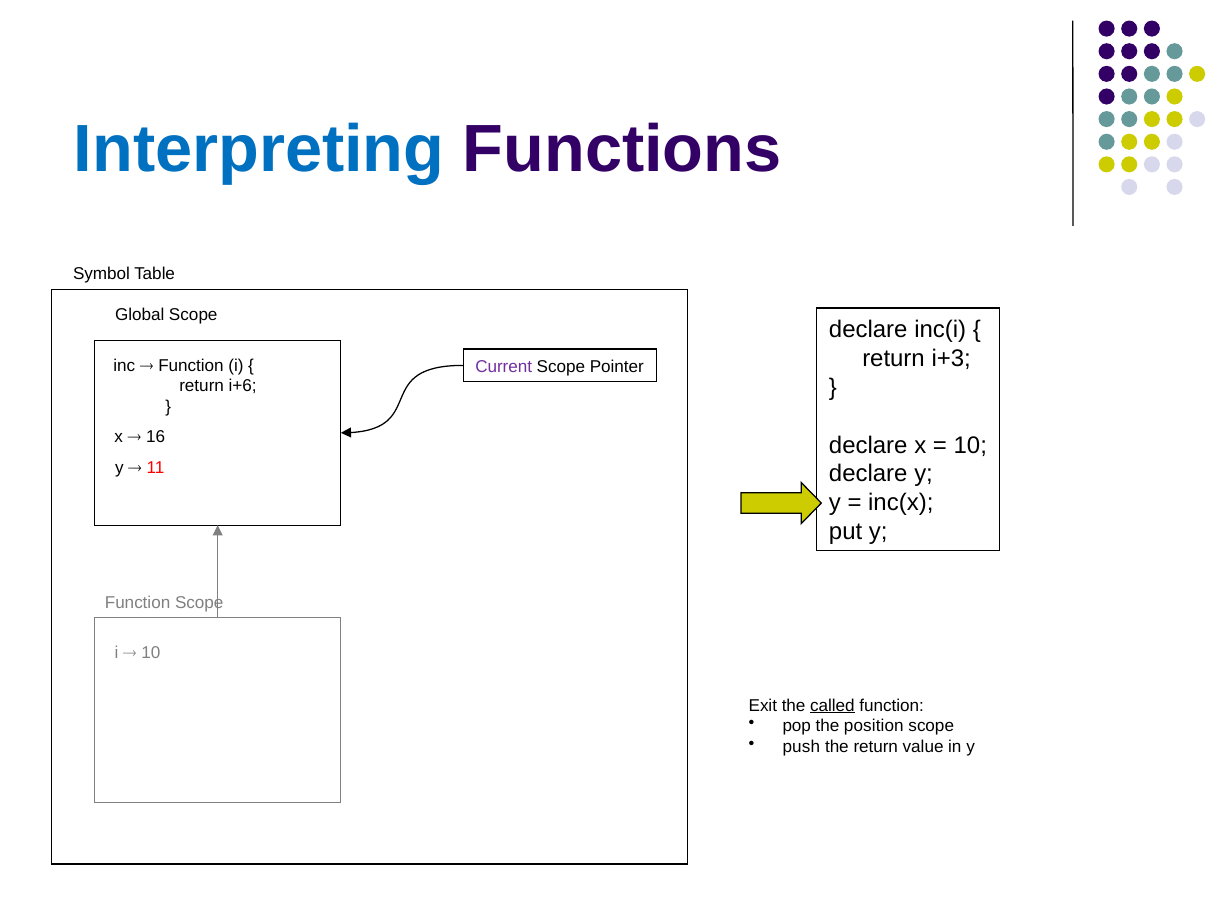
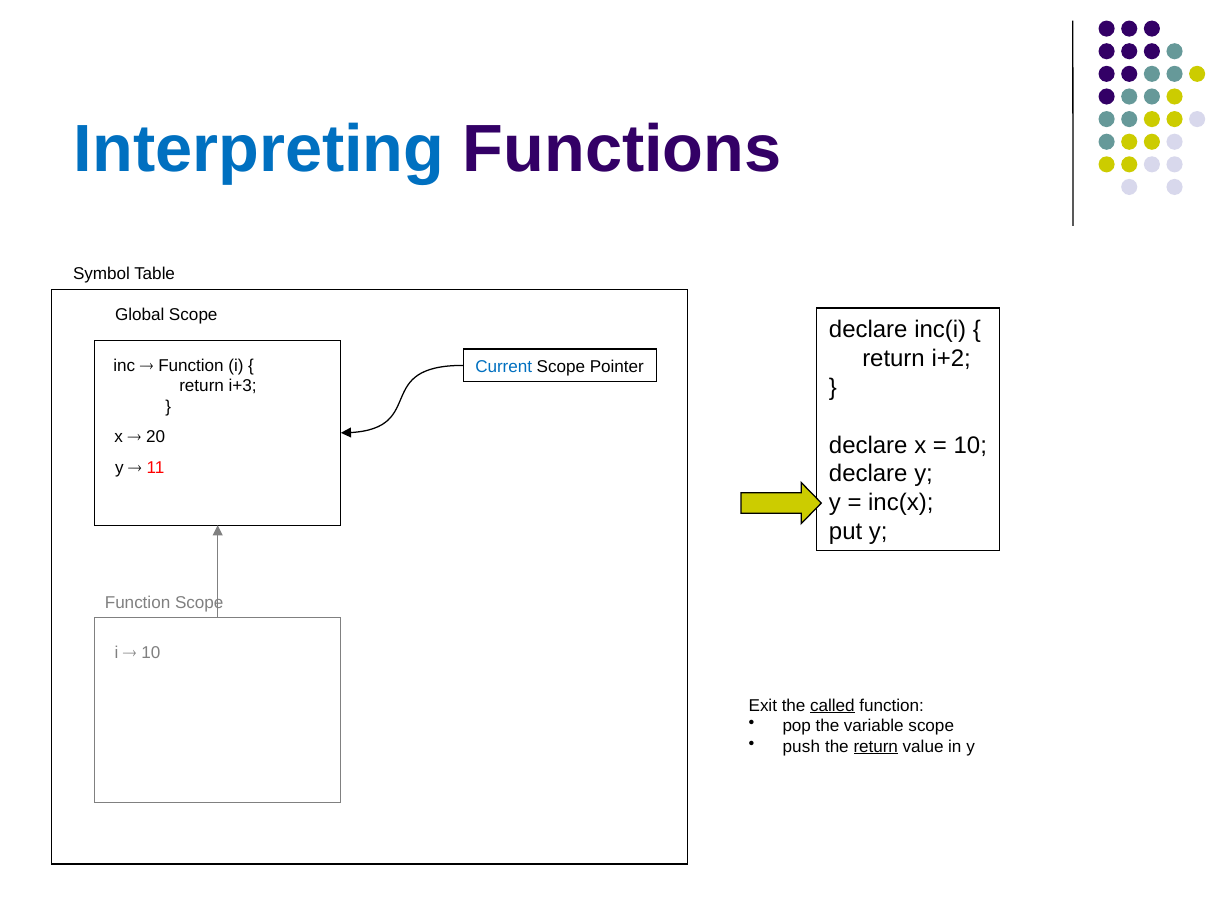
i+3: i+3 -> i+2 (951, 359)
Current colour: purple -> blue (504, 367)
i+6: i+6 -> i+3 (243, 386)
16: 16 -> 20 (156, 437)
position: position -> variable (874, 726)
return underline: none -> present (876, 747)
